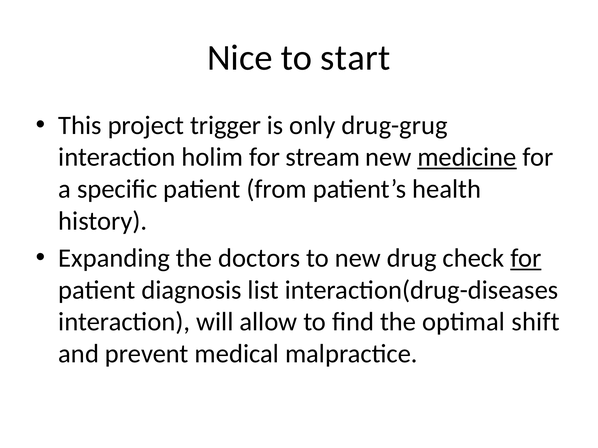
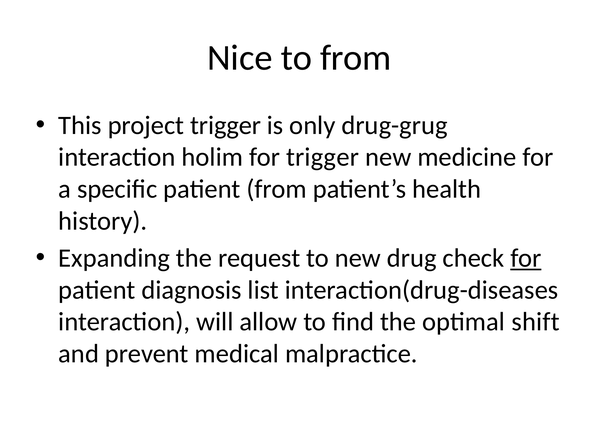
to start: start -> from (356, 58)
for stream: stream -> trigger (323, 157)
medicine underline: present -> none (467, 157)
doctors: doctors -> request (259, 258)
